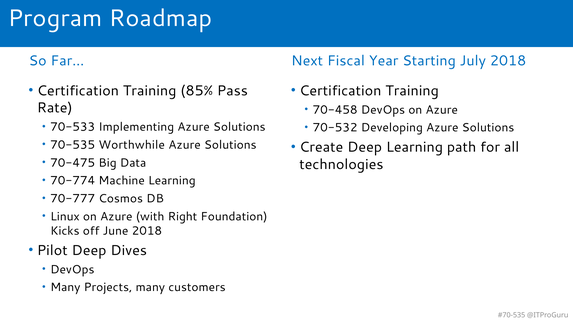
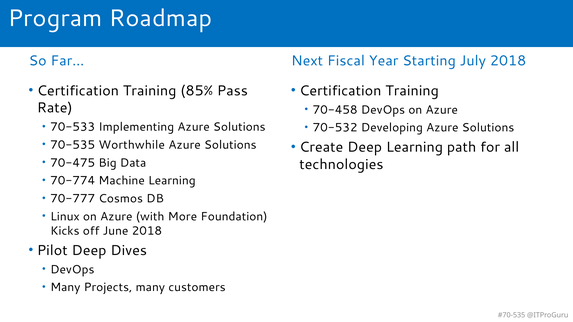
Right: Right -> More (182, 217)
